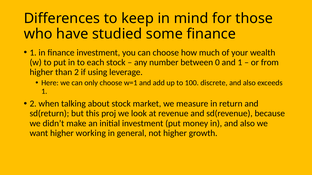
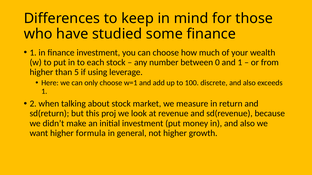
than 2: 2 -> 5 (77, 72)
working: working -> formula (91, 133)
